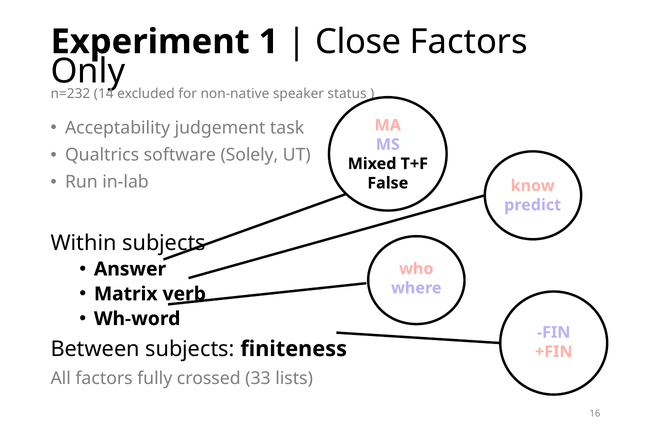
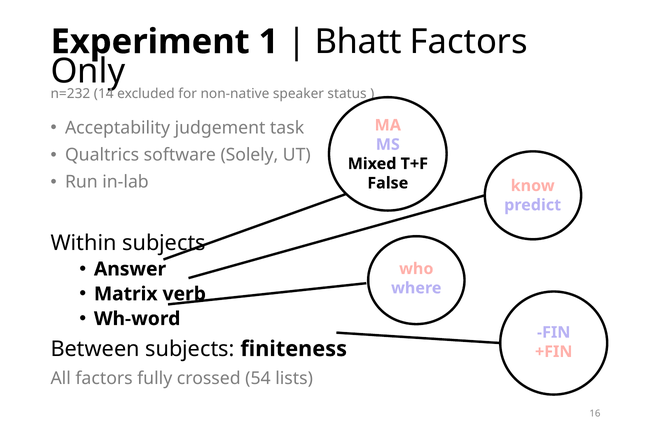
Close: Close -> Bhatt (358, 42)
33: 33 -> 54 (258, 378)
